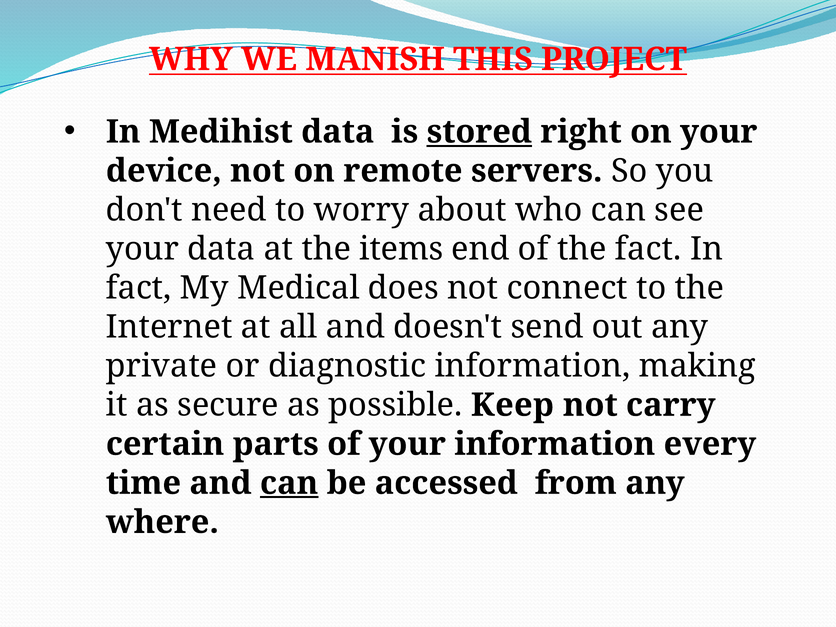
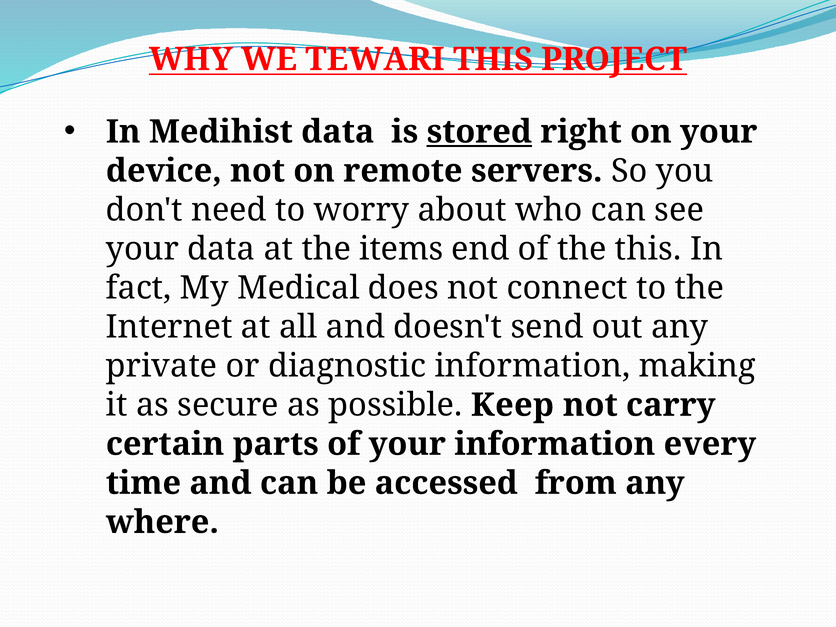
MANISH: MANISH -> TEWARI (375, 59)
the fact: fact -> this (648, 249)
can underline: present -> none (289, 483)
